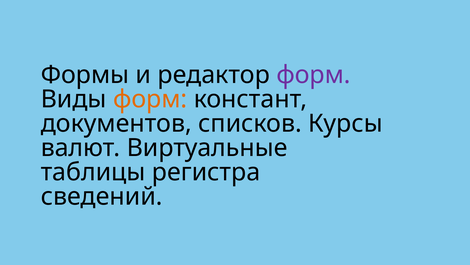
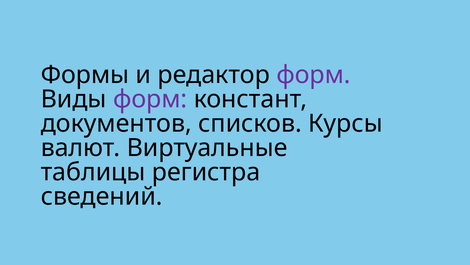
форм colour: orange -> purple (150, 99)
